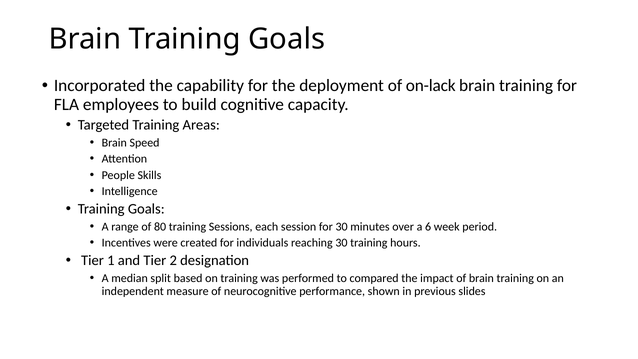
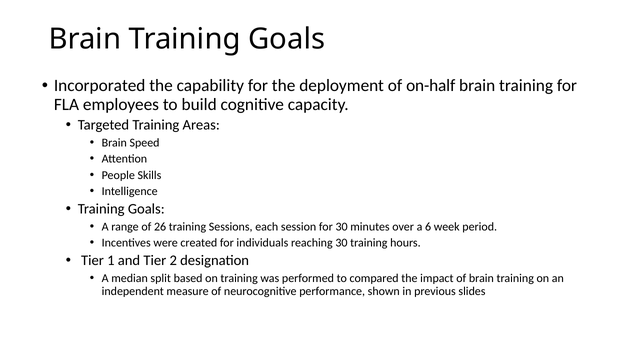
on-lack: on-lack -> on-half (431, 86)
80: 80 -> 26 (160, 227)
